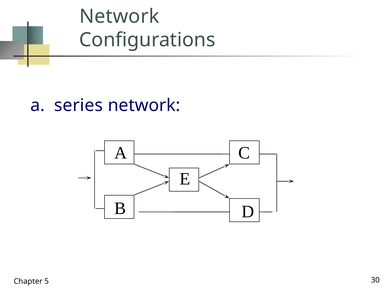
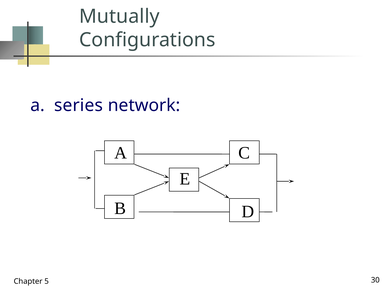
Network: Network -> Mutually (119, 16)
